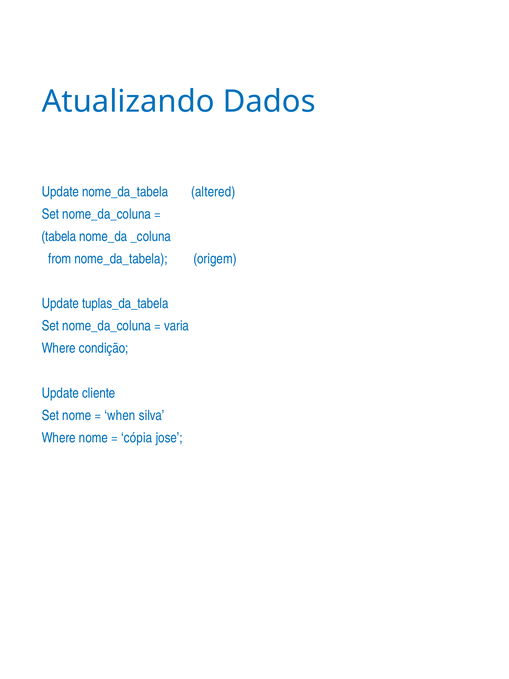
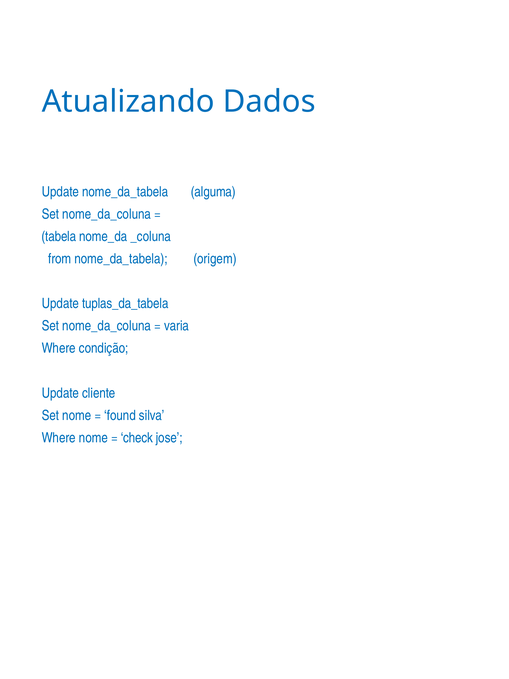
altered: altered -> alguma (213, 192)
when: when -> found (120, 415)
cópia: cópia -> check (137, 438)
